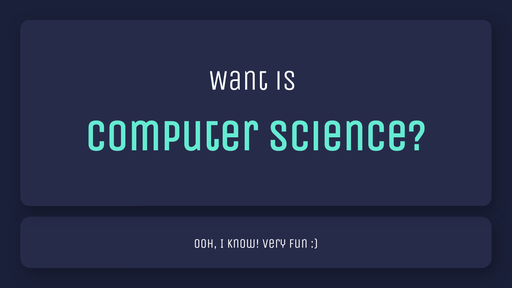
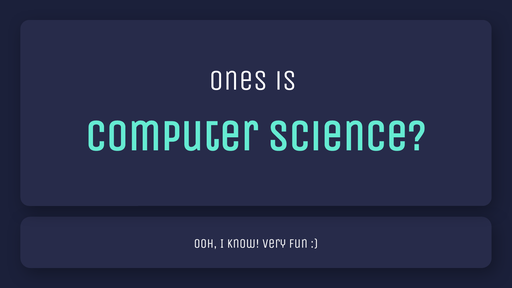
Want: Want -> Ones (238, 80)
